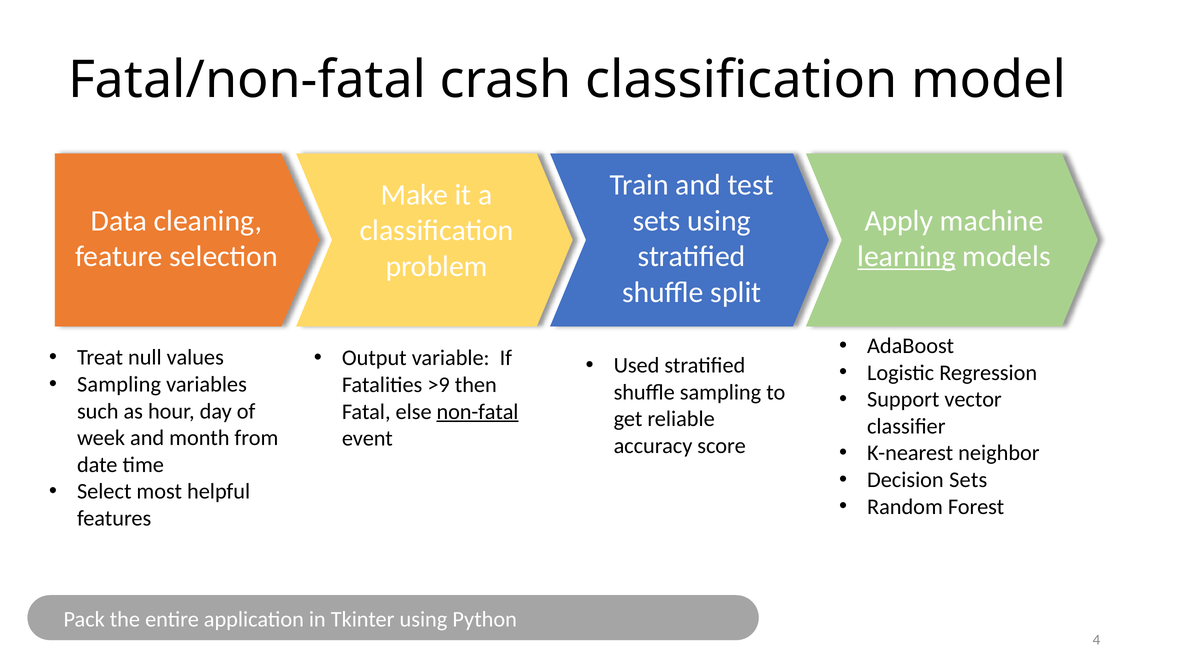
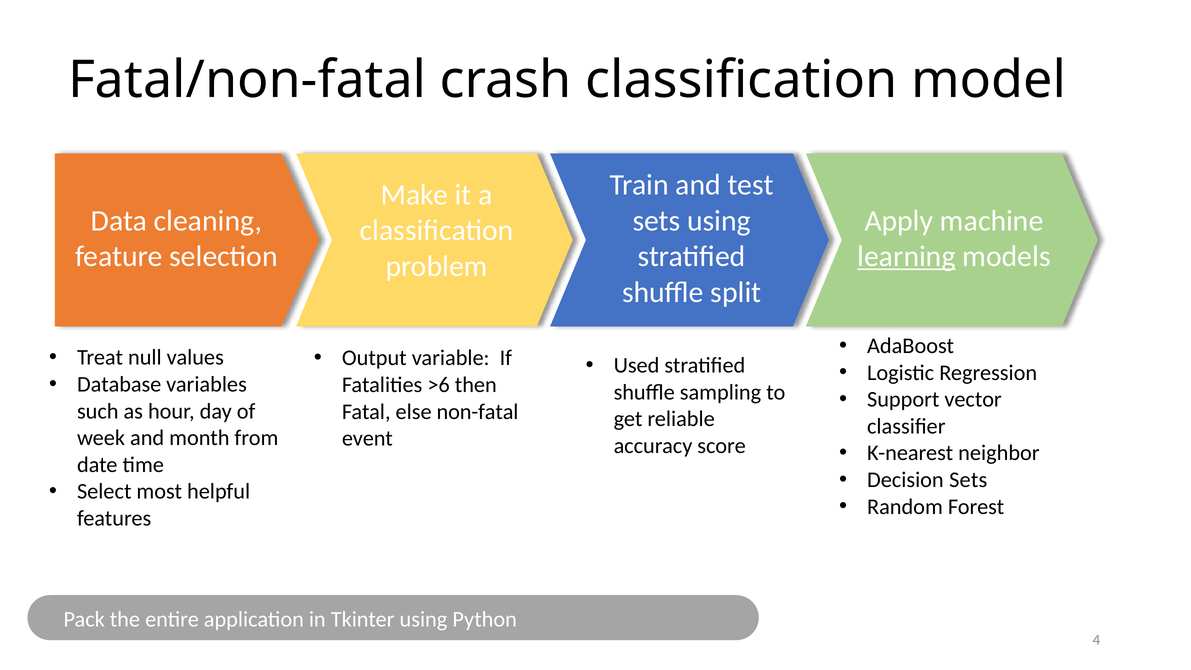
Sampling: Sampling -> Database (119, 384)
>9: >9 -> >6 (439, 385)
non-fatal underline: present -> none (478, 412)
